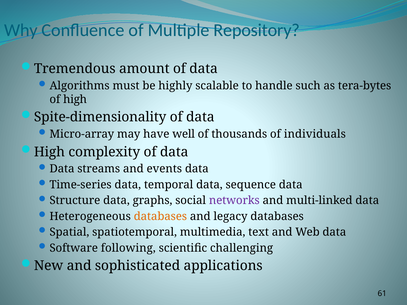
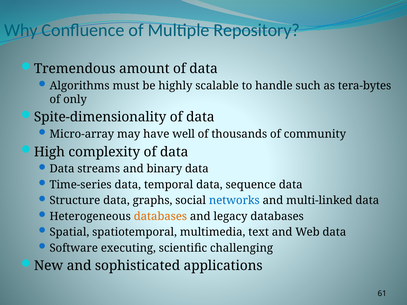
of high: high -> only (75, 99)
individuals: individuals -> community (315, 134)
events: events -> binary (164, 169)
networks colour: purple -> blue (234, 201)
following: following -> executing (128, 248)
